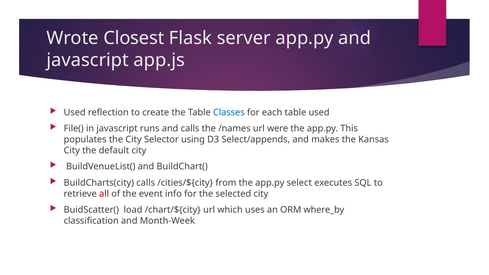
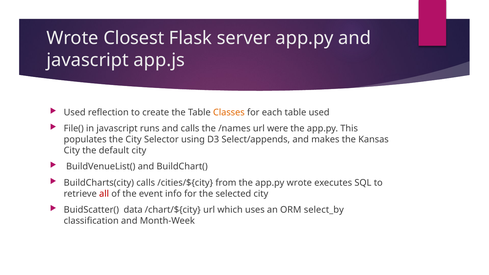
Classes colour: blue -> orange (229, 112)
app.py select: select -> wrote (299, 183)
load: load -> data (133, 210)
where_by: where_by -> select_by (324, 210)
